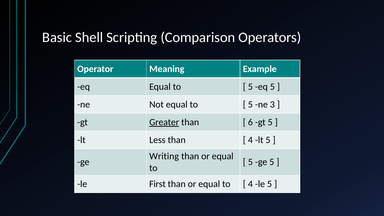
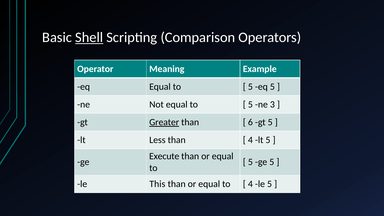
Shell underline: none -> present (89, 37)
Writing: Writing -> Execute (164, 156)
First: First -> This (157, 184)
